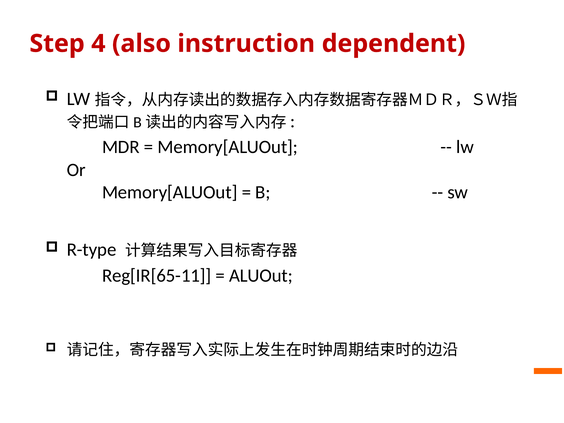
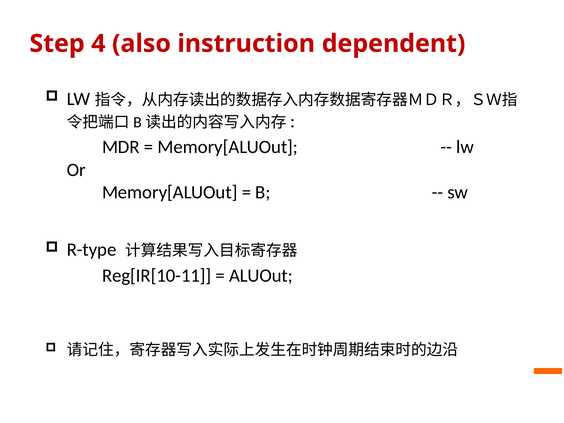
Reg[IR[65-11: Reg[IR[65-11 -> Reg[IR[10-11 (157, 276)
